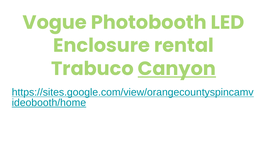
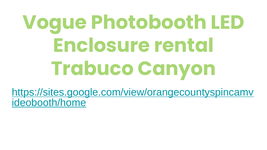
Canyon underline: present -> none (177, 69)
